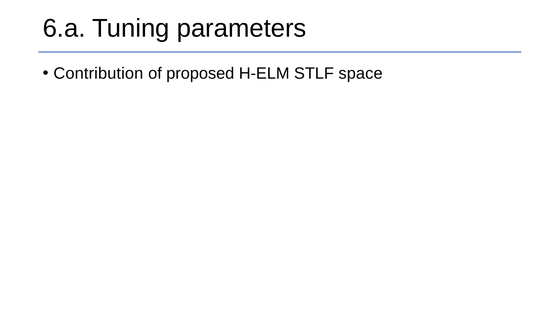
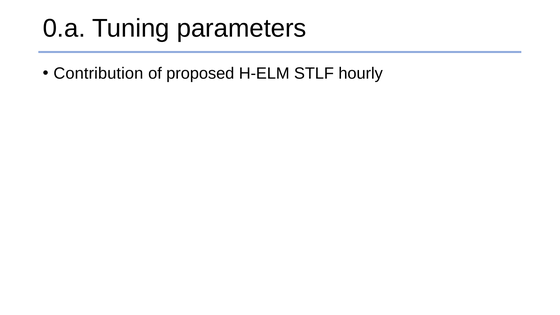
6.a: 6.a -> 0.a (64, 28)
space: space -> hourly (361, 73)
